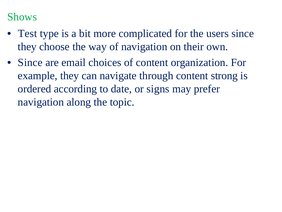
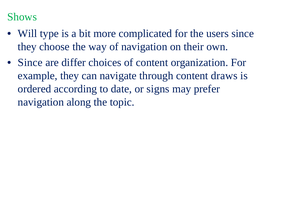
Test: Test -> Will (28, 33)
email: email -> differ (74, 62)
strong: strong -> draws (224, 75)
